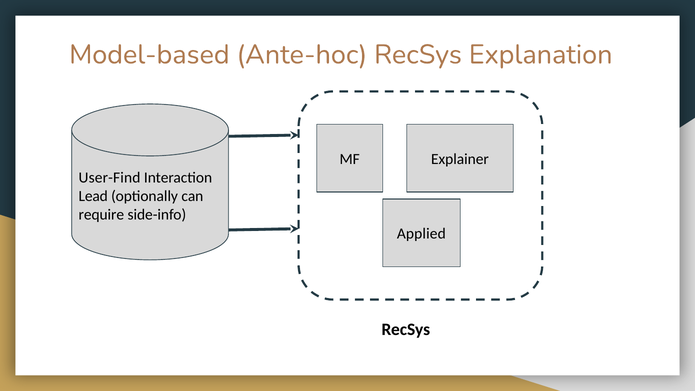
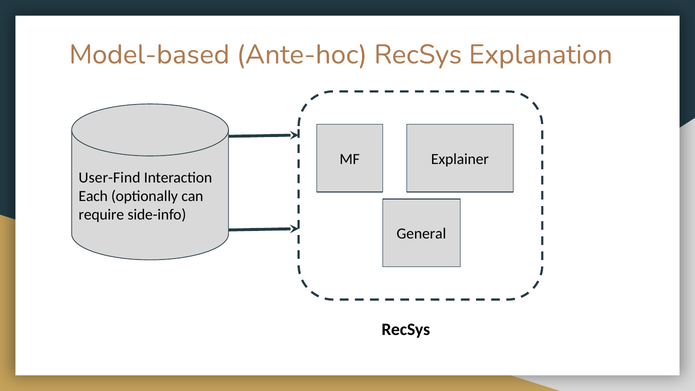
Lead: Lead -> Each (93, 196)
Applied: Applied -> General (421, 234)
